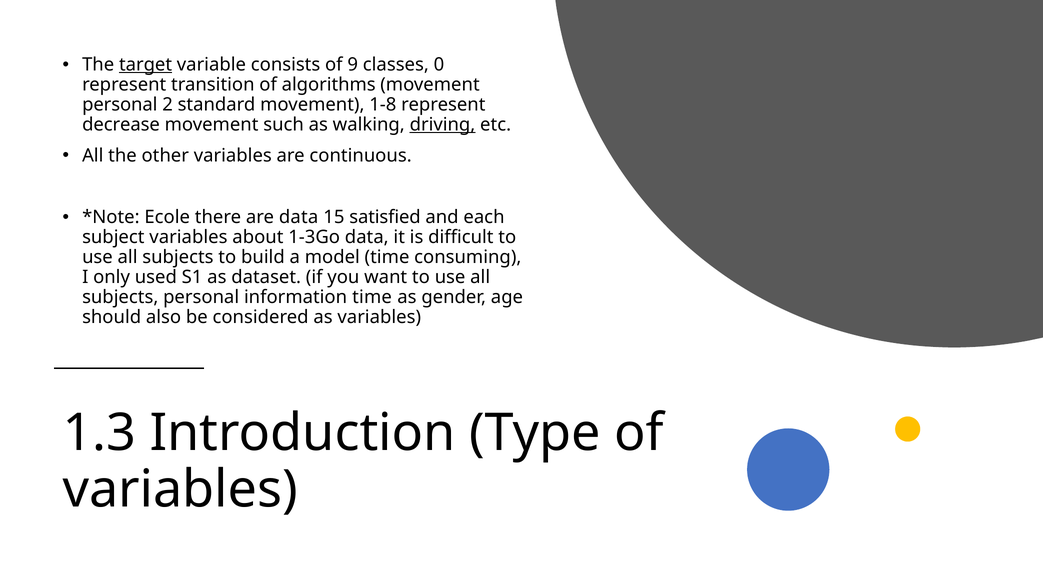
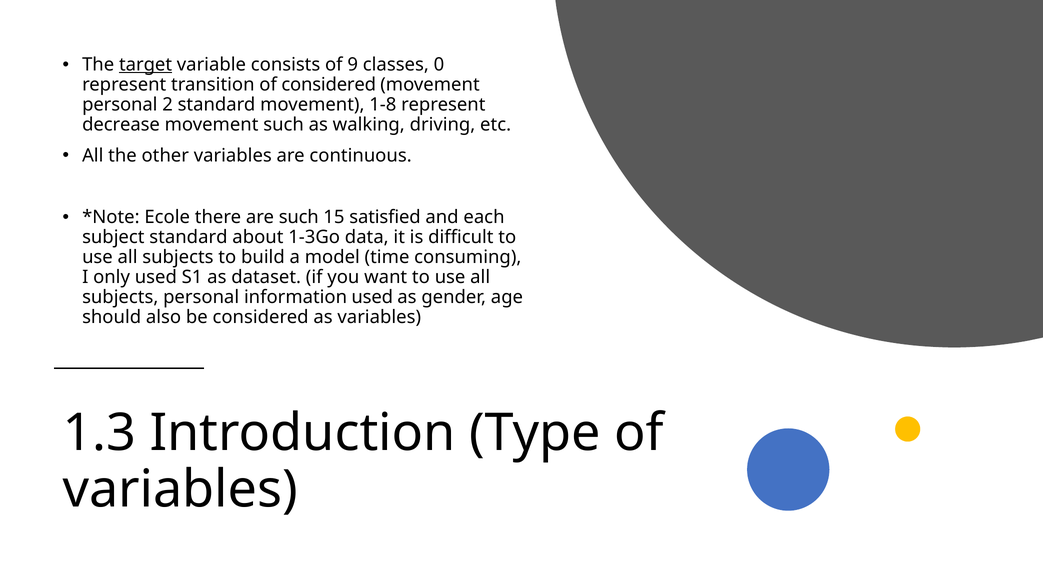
of algorithms: algorithms -> considered (329, 85)
driving underline: present -> none (442, 125)
are data: data -> such (299, 217)
subject variables: variables -> standard (188, 237)
information time: time -> used (372, 297)
